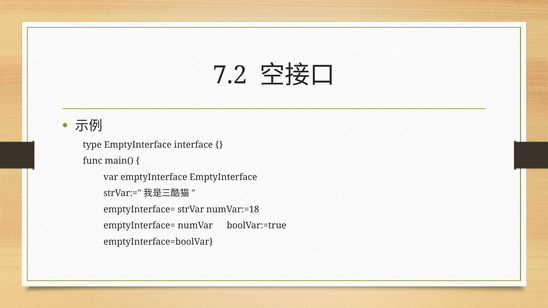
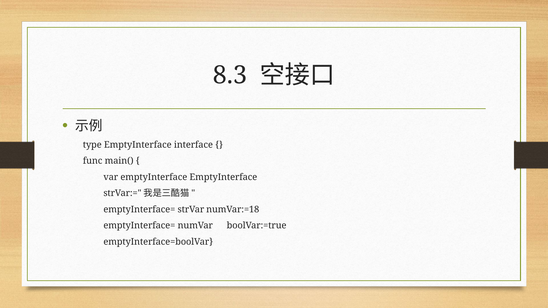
7.2: 7.2 -> 8.3 (230, 75)
